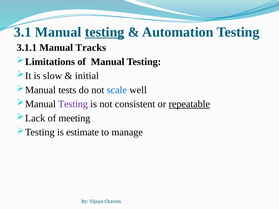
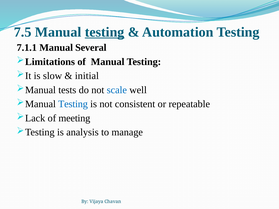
3.1: 3.1 -> 7.5 (23, 32)
3.1.1: 3.1.1 -> 7.1.1 (27, 48)
Tracks: Tracks -> Several (91, 48)
Testing colour: purple -> blue (73, 104)
repeatable underline: present -> none (189, 104)
estimate: estimate -> analysis (82, 132)
